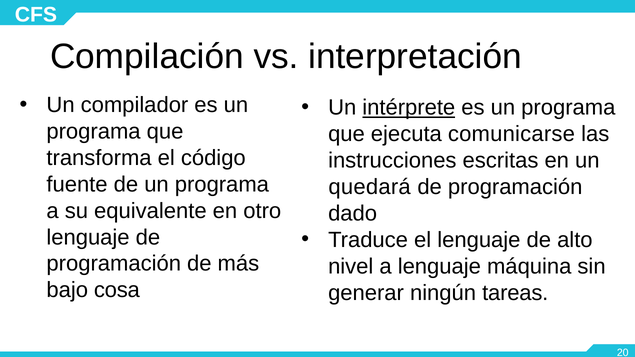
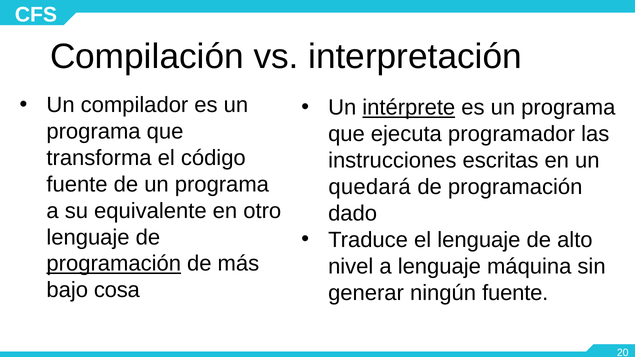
comunicarse: comunicarse -> programador (511, 134)
programación underline: none -> present (114, 264)
ningún tareas: tareas -> fuente (515, 293)
